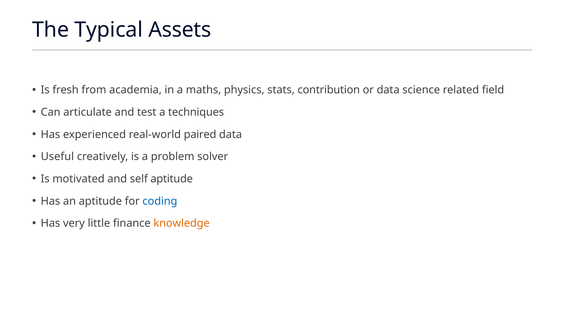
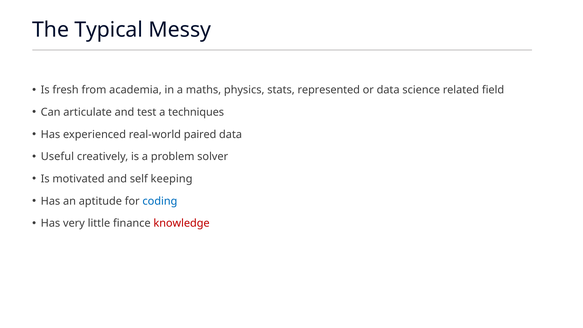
Assets: Assets -> Messy (180, 30)
contribution: contribution -> represented (329, 90)
self aptitude: aptitude -> keeping (172, 179)
knowledge colour: orange -> red (182, 223)
